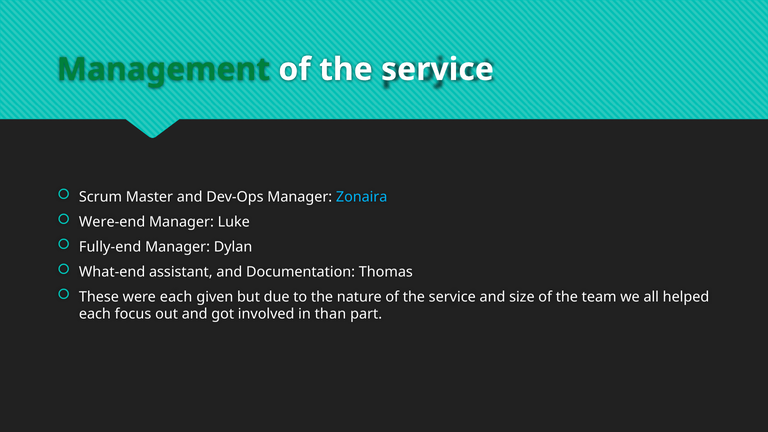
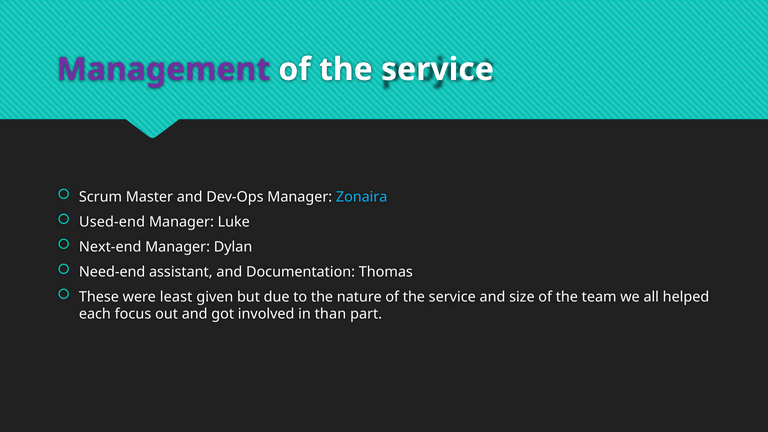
Management colour: green -> purple (163, 69)
Were-end: Were-end -> Used-end (112, 222)
Fully-end: Fully-end -> Next-end (110, 247)
What-end: What-end -> Need-end (112, 272)
were each: each -> least (176, 297)
